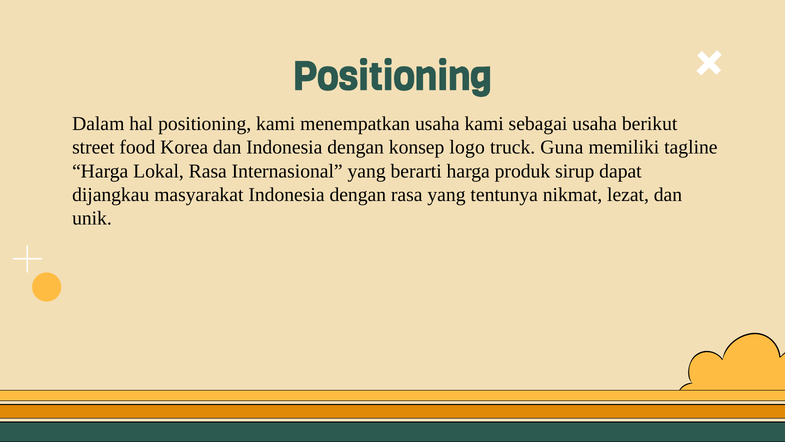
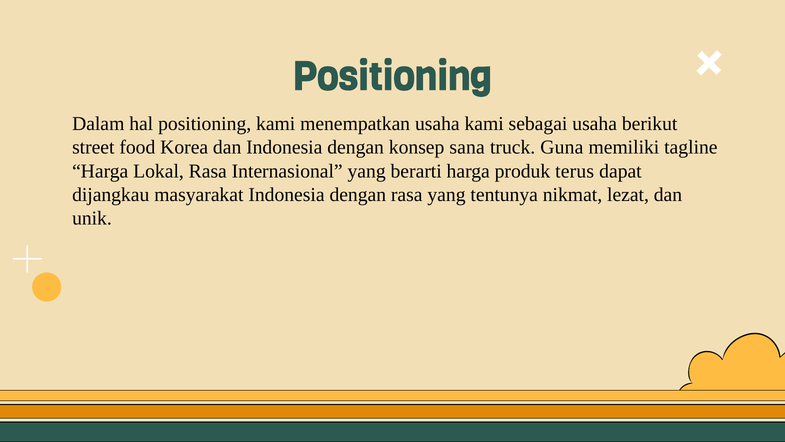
logo: logo -> sana (467, 147)
sirup: sirup -> terus (575, 171)
